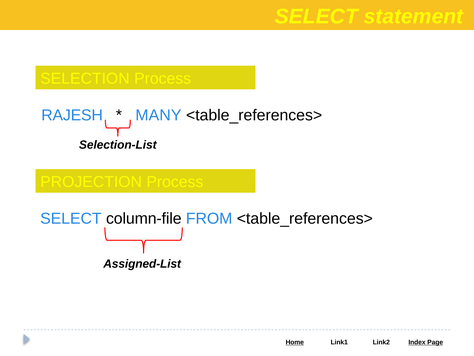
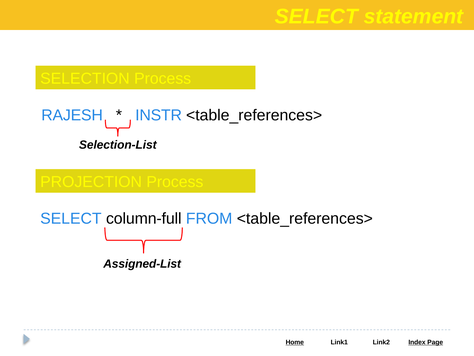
MANY: MANY -> INSTR (159, 115)
column-file: column-file -> column-full (144, 218)
